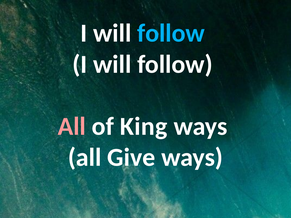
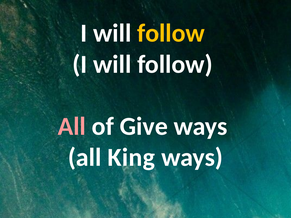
follow colour: light blue -> yellow (171, 33)
King: King -> Give (144, 126)
Give: Give -> King (131, 157)
